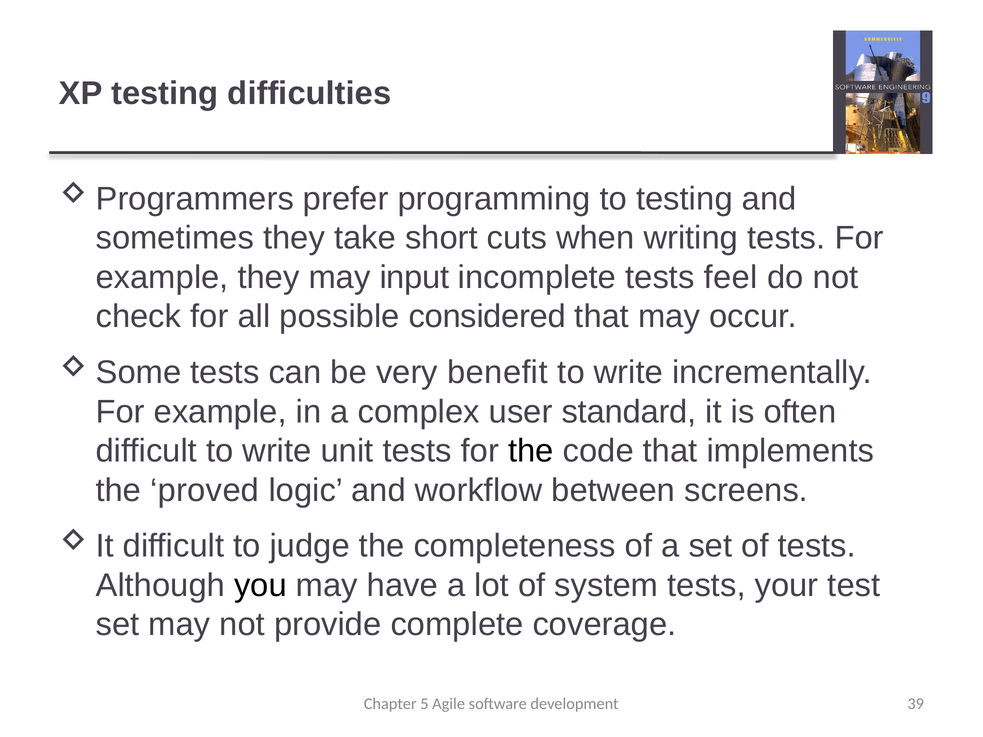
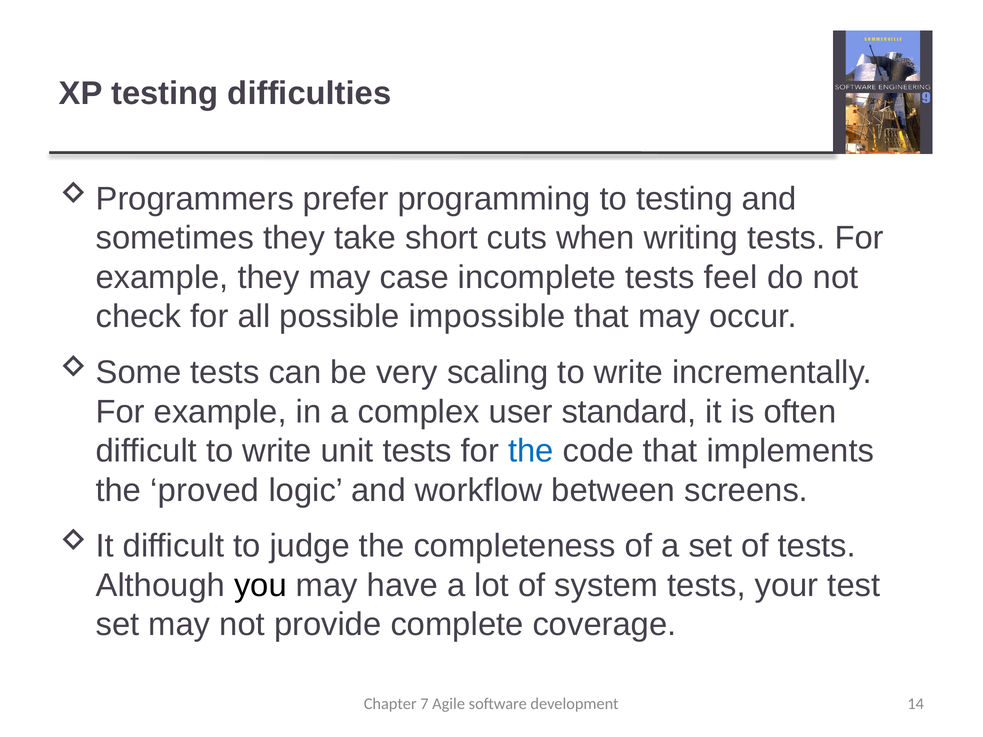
input: input -> case (414, 277)
considered: considered -> impossible (487, 317)
benefit: benefit -> scaling (498, 373)
the colour: black -> blue (531, 451)
5: 5 -> 7 (424, 704)
39: 39 -> 14 (916, 704)
